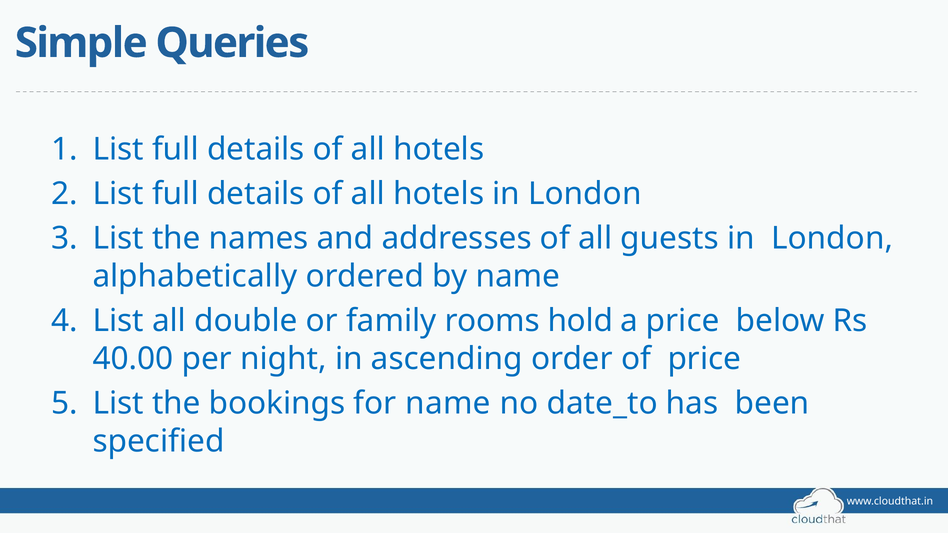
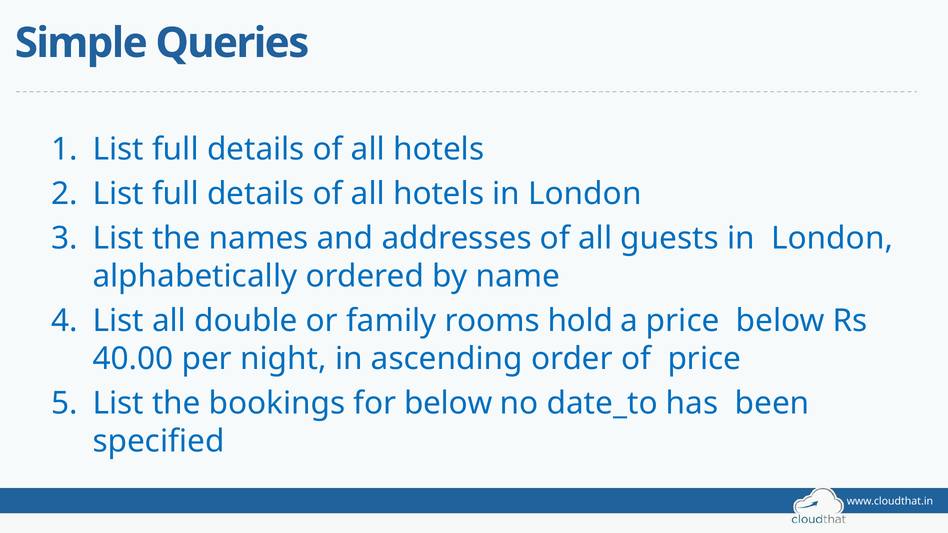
for name: name -> below (448, 404)
